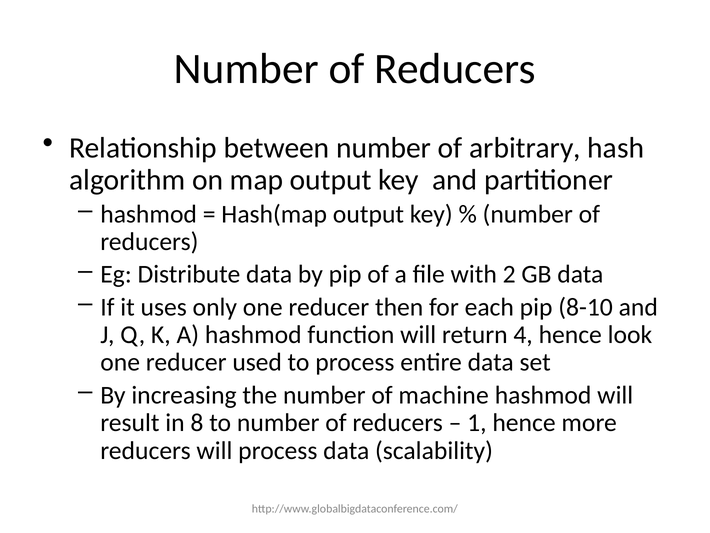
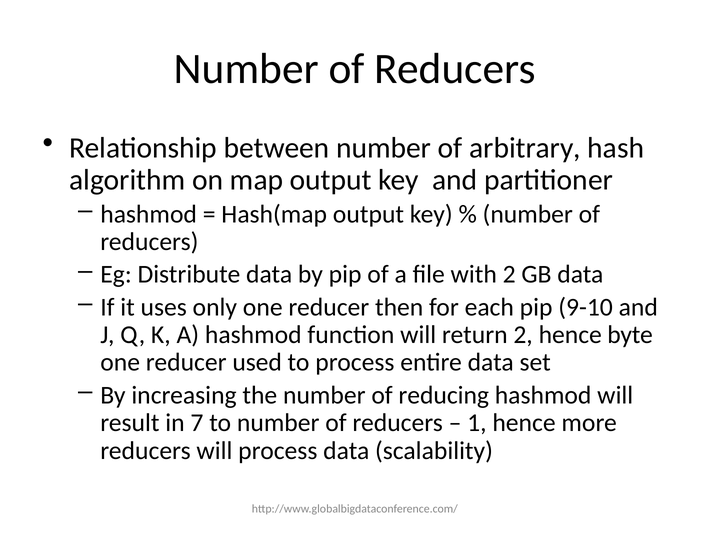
8-10: 8-10 -> 9-10 (586, 307)
return 4: 4 -> 2 (523, 334)
look: look -> byte (630, 334)
machine: machine -> reducing (444, 395)
8: 8 -> 7 (197, 422)
